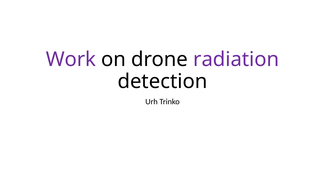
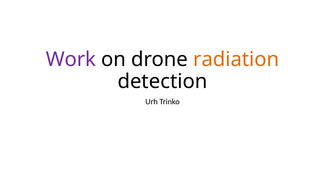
radiation colour: purple -> orange (236, 59)
